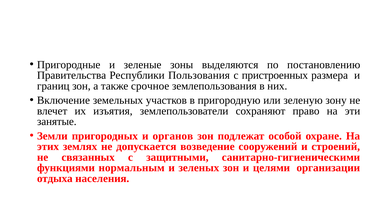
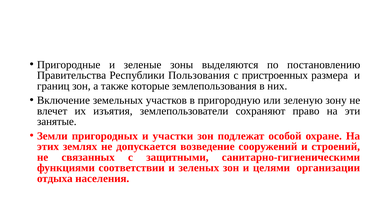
срочное: срочное -> которые (150, 86)
органов: органов -> участки (173, 136)
нормальным: нормальным -> соответствии (132, 168)
